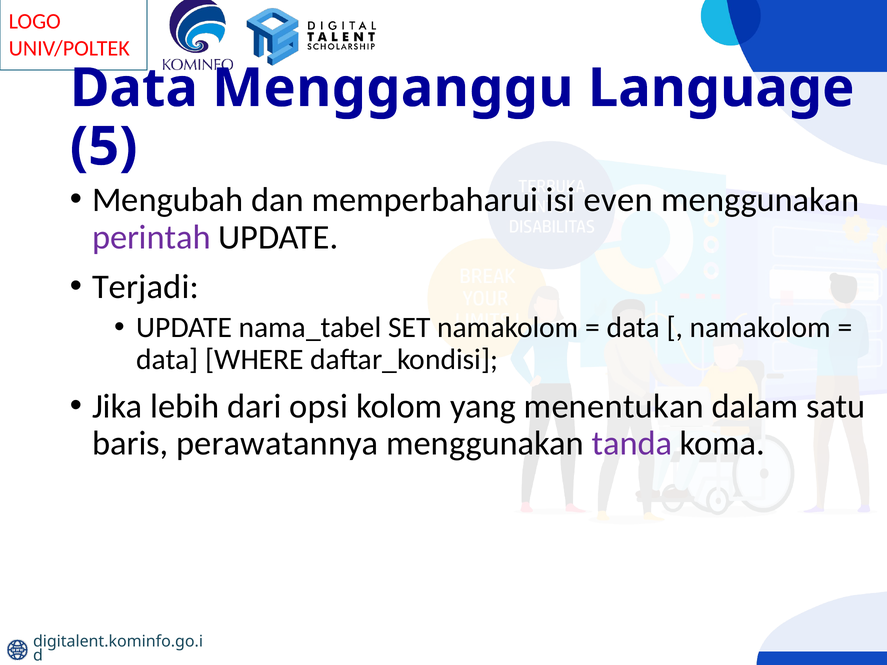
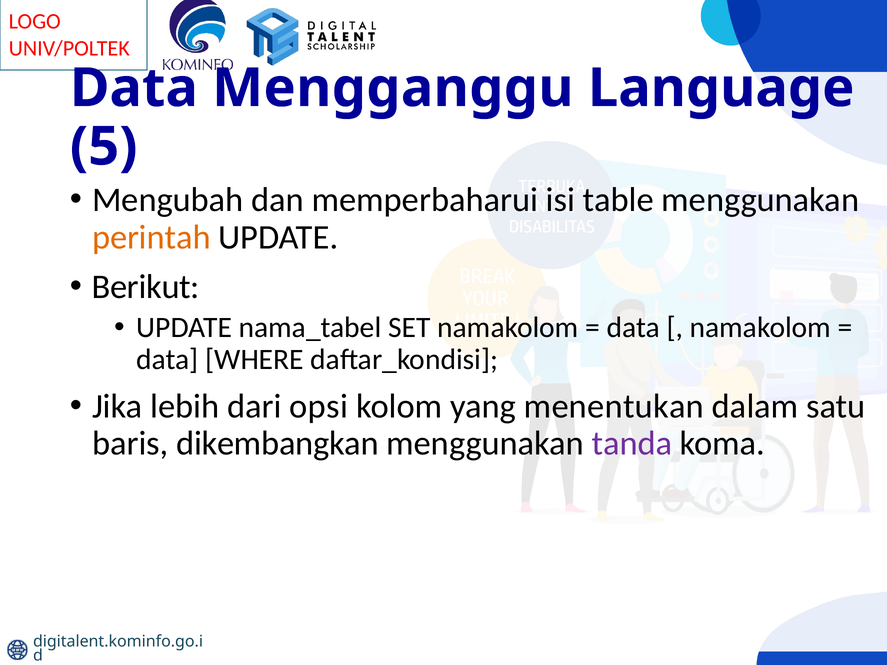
even: even -> table (618, 200)
perintah colour: purple -> orange (151, 237)
Terjadi: Terjadi -> Berikut (146, 287)
perawatannya: perawatannya -> dikembangkan (278, 444)
